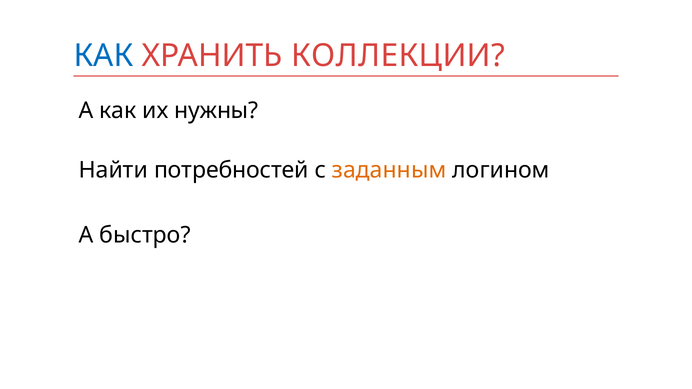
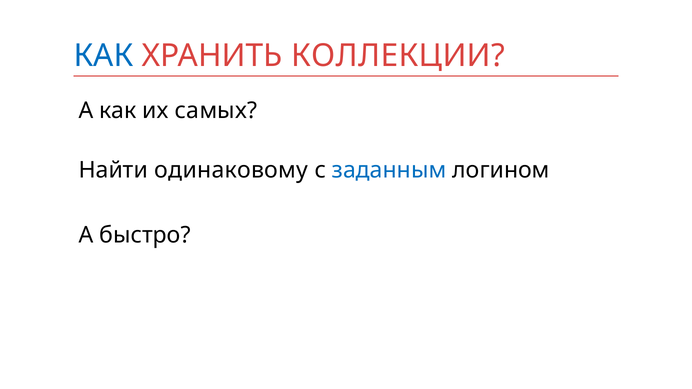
нужны: нужны -> самых (216, 110)
потребностей: потребностей -> одинаковому (231, 170)
заданным colour: orange -> blue (389, 170)
